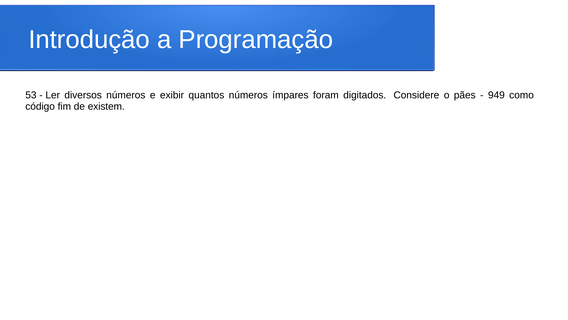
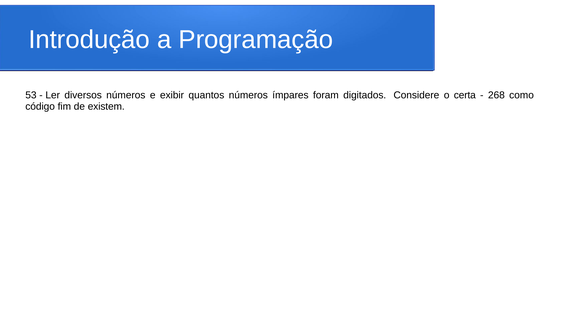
pães: pães -> certa (465, 95)
949: 949 -> 268 (496, 95)
